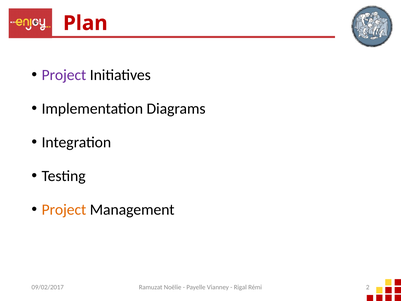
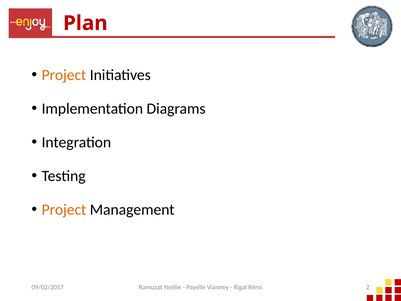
Project colour: purple -> orange (64, 75)
